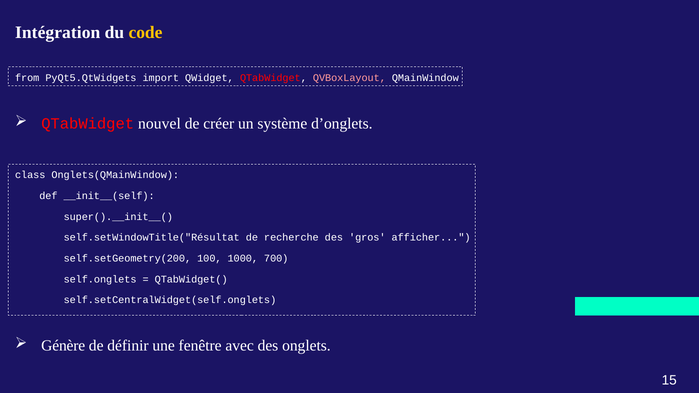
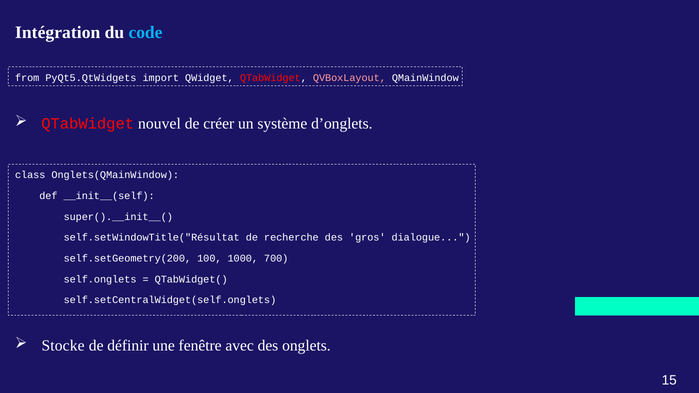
code colour: yellow -> light blue (145, 33)
afficher: afficher -> dialogue (431, 238)
Génère: Génère -> Stocke (63, 346)
